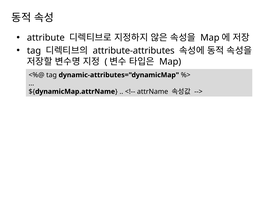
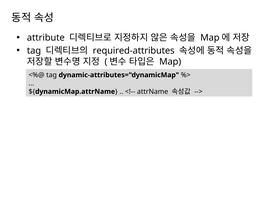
attribute-attributes: attribute-attributes -> required-attributes (134, 51)
